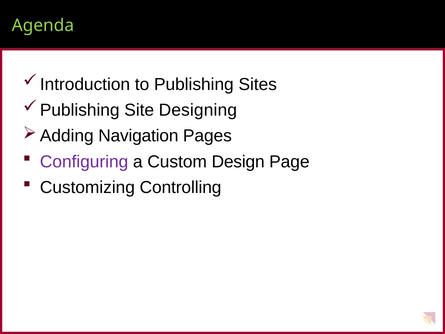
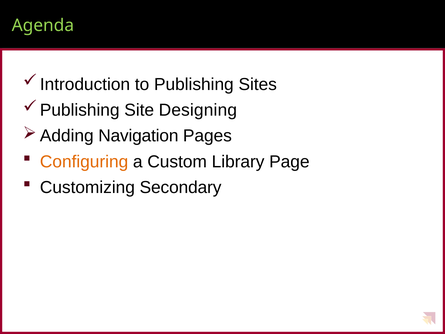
Configuring colour: purple -> orange (84, 161)
Design: Design -> Library (238, 161)
Controlling: Controlling -> Secondary (181, 187)
